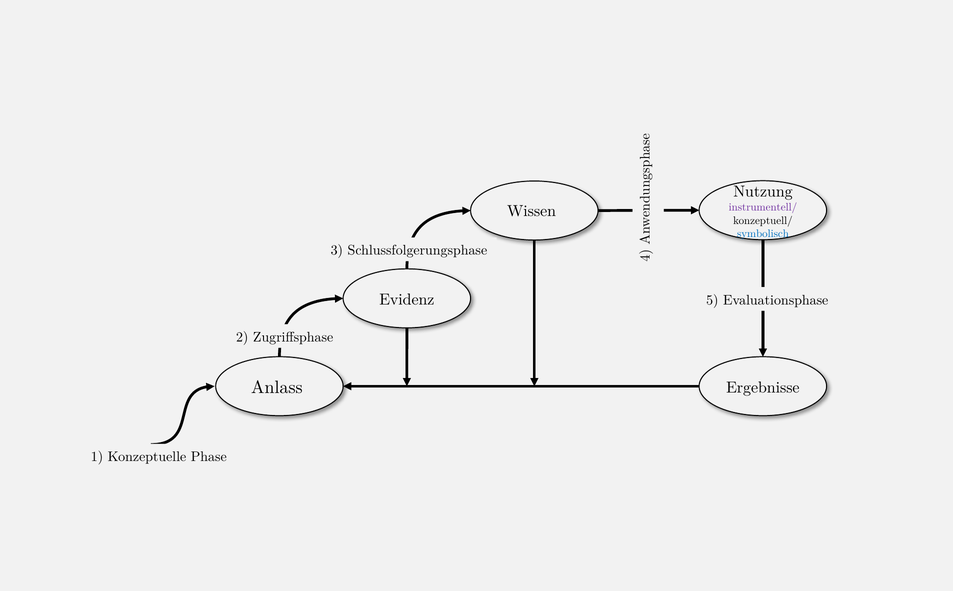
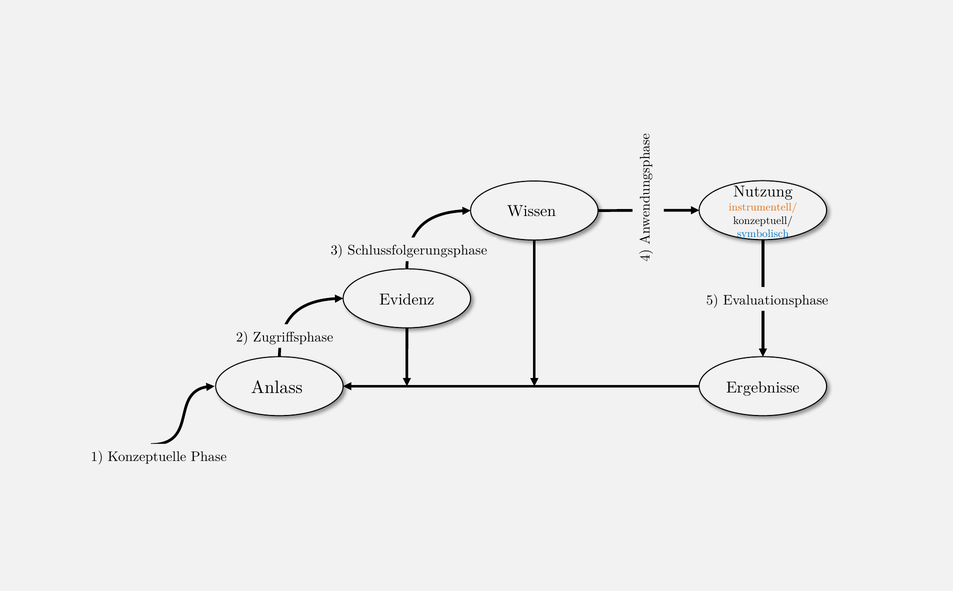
instrumentell/ colour: purple -> orange (763, 207)
